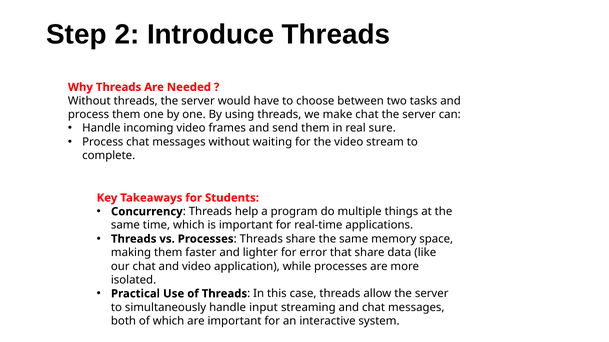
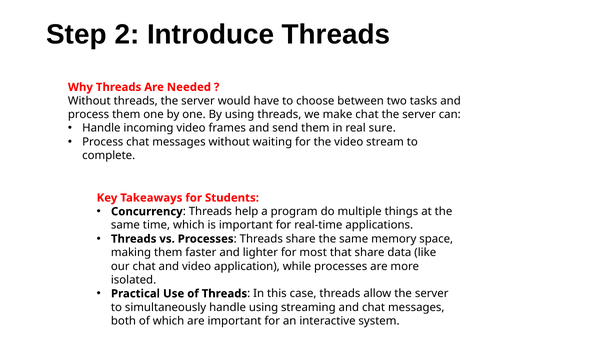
error: error -> most (313, 253)
handle input: input -> using (264, 308)
